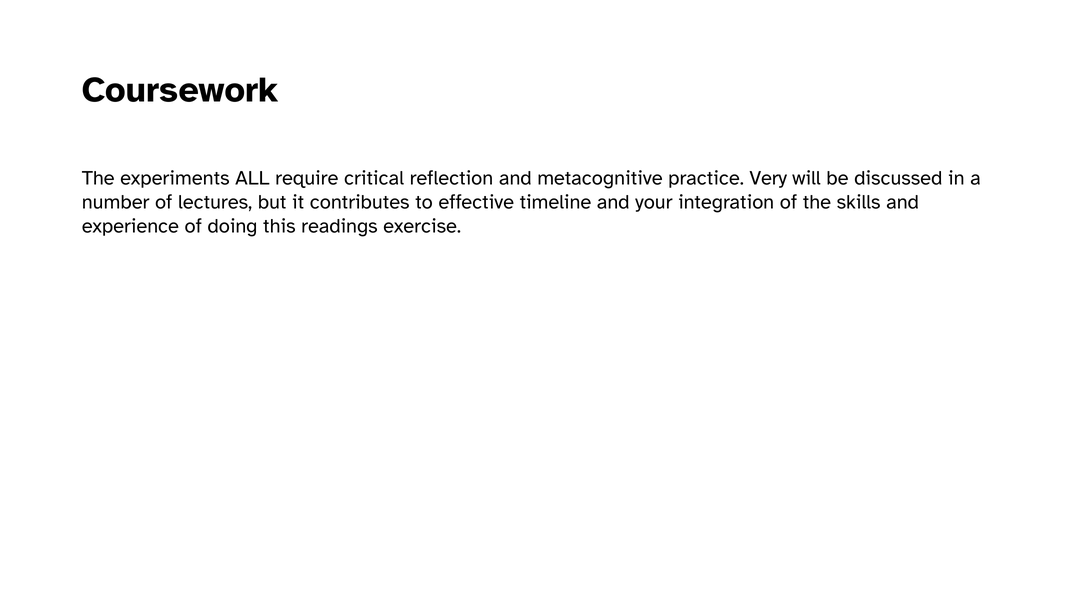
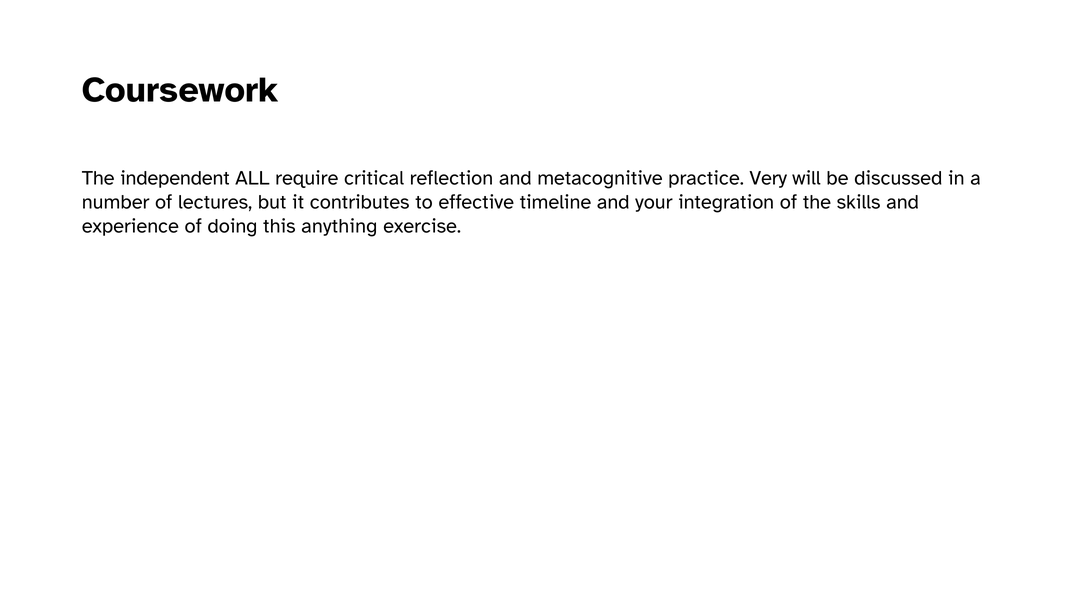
experiments: experiments -> independent (175, 178)
readings: readings -> anything (339, 226)
